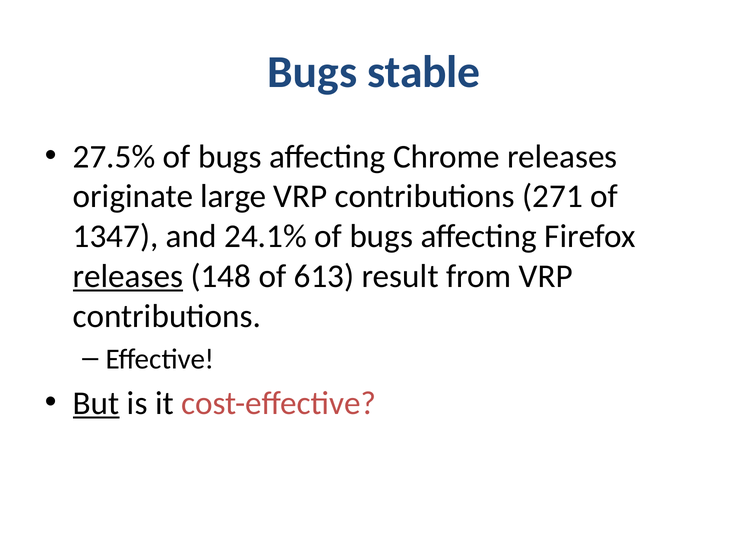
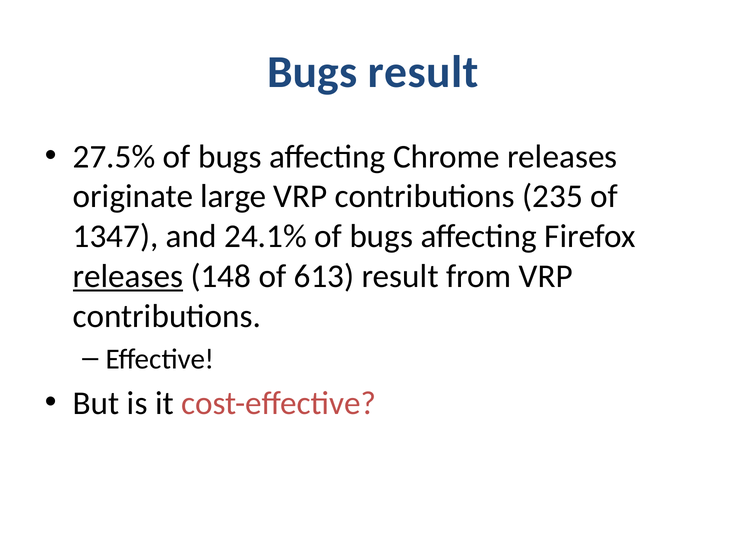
Bugs stable: stable -> result (423, 72)
271: 271 -> 235 (553, 197)
But underline: present -> none (96, 403)
